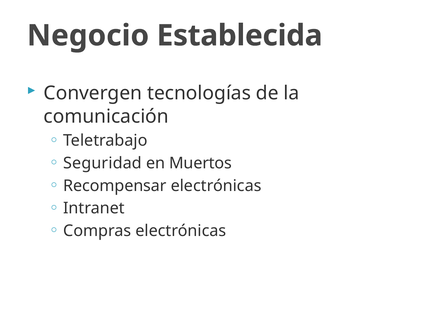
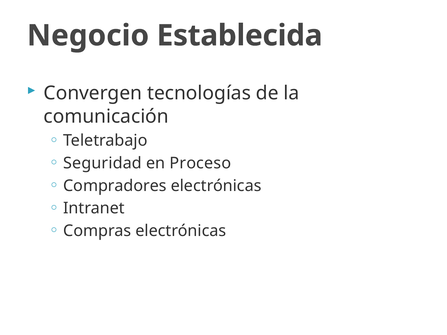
Muertos: Muertos -> Proceso (200, 163)
Recompensar: Recompensar -> Compradores (115, 186)
